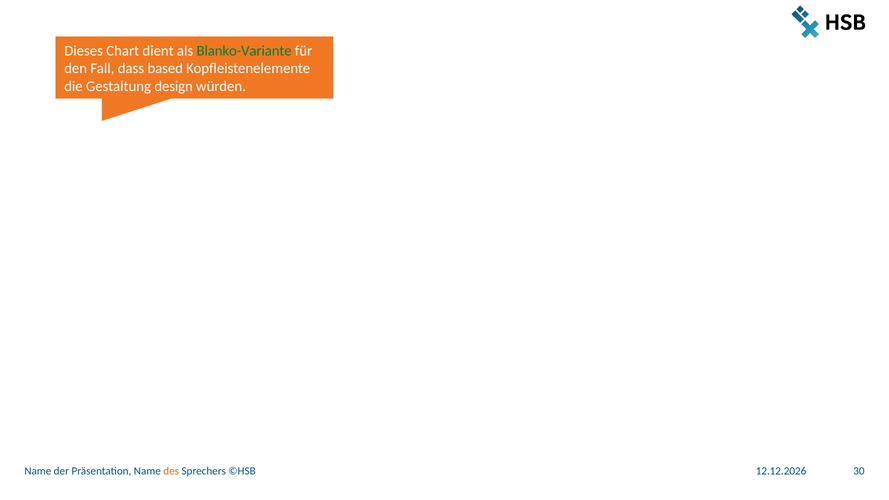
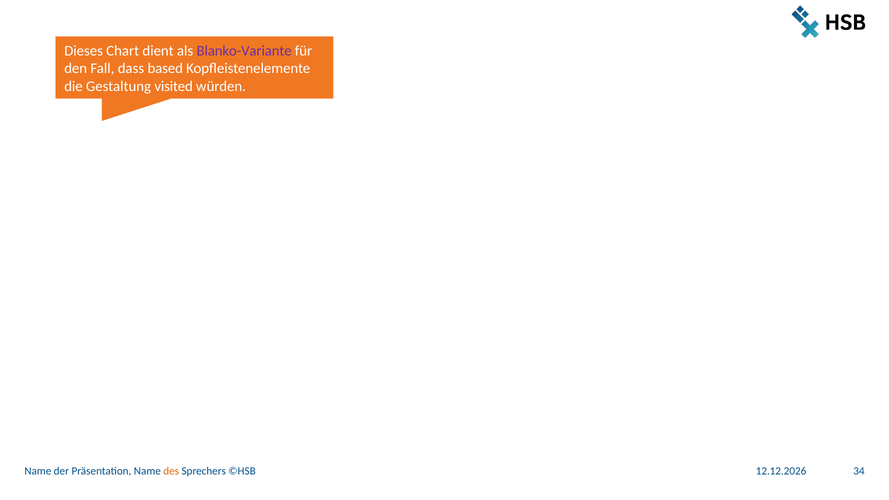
Blanko-Variante colour: green -> purple (244, 51)
design: design -> visited (174, 86)
30: 30 -> 34 (859, 471)
